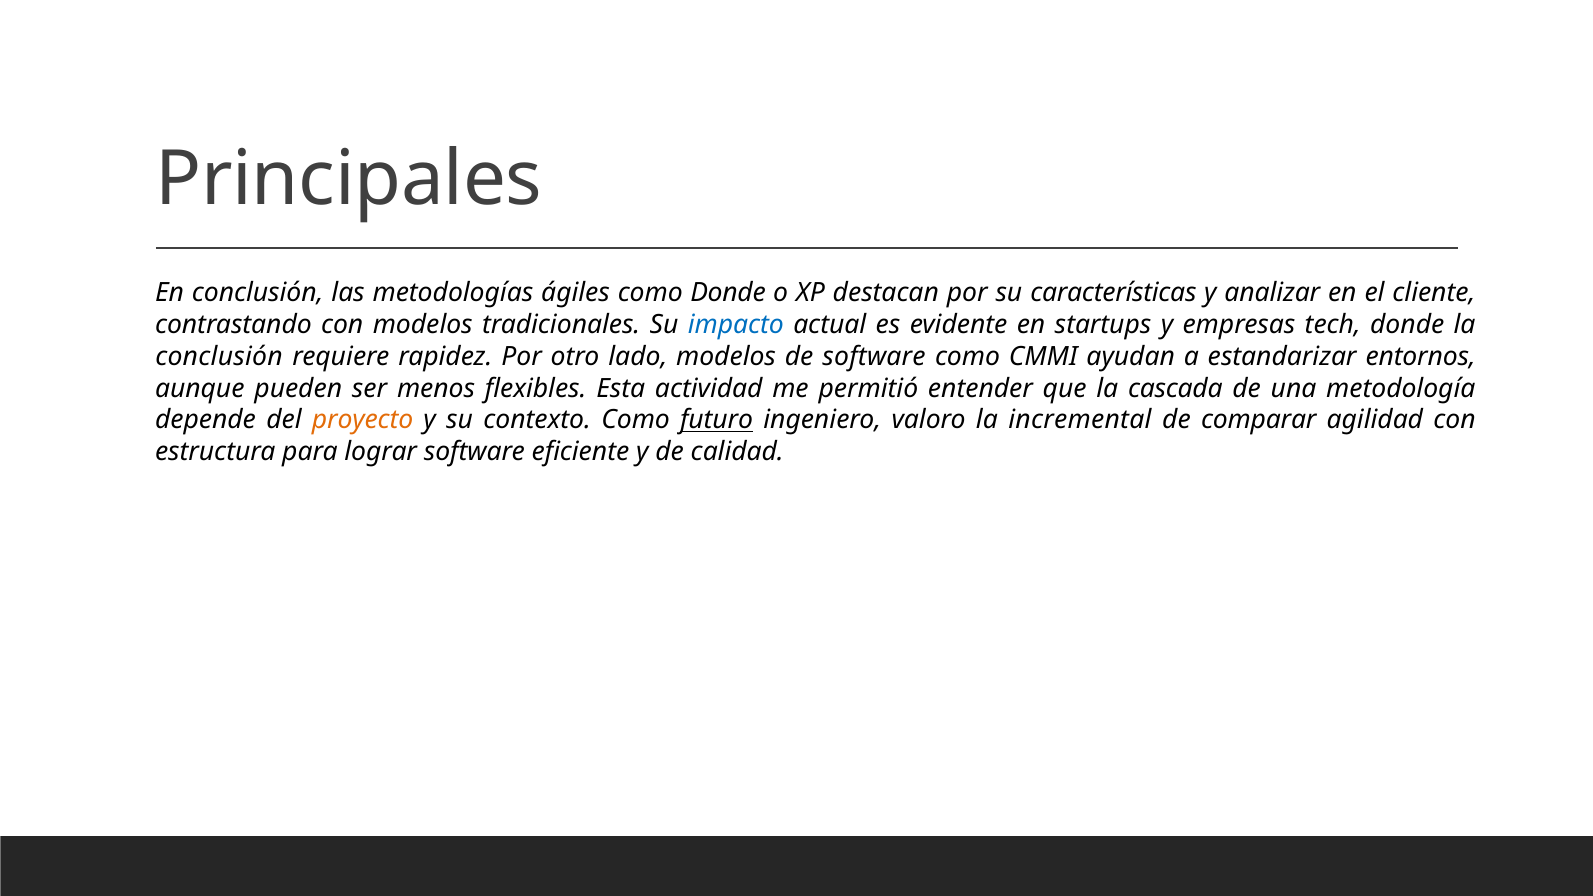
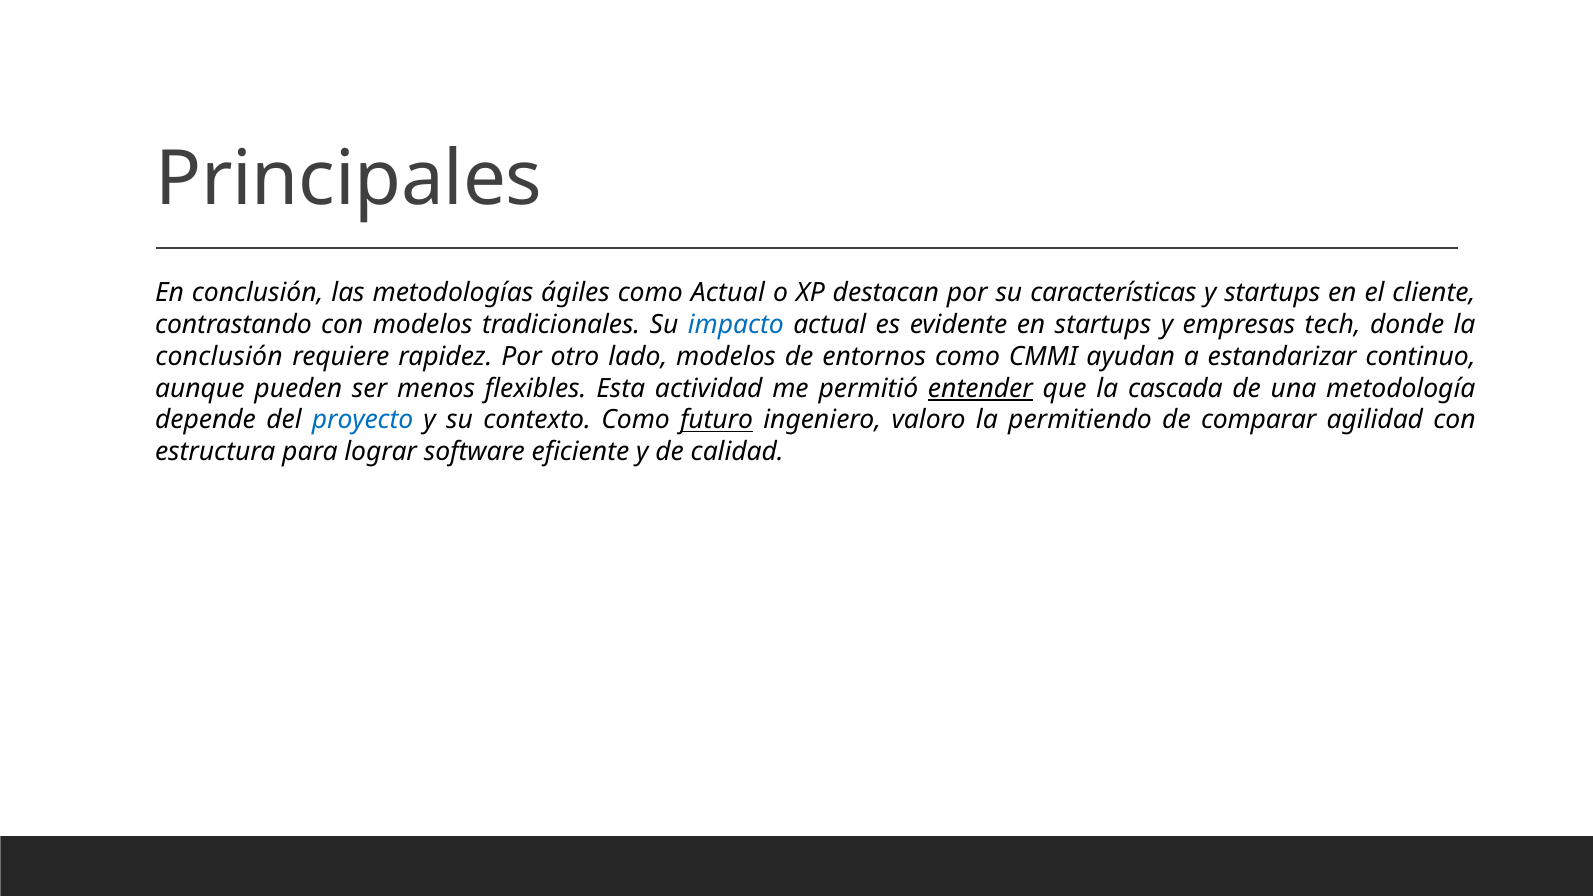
como Donde: Donde -> Actual (728, 293)
y analizar: analizar -> startups (1272, 293)
de software: software -> entornos (874, 357)
entornos: entornos -> continuo (1421, 357)
entender underline: none -> present (980, 388)
proyecto colour: orange -> blue (363, 420)
incremental: incremental -> permitiendo (1080, 420)
